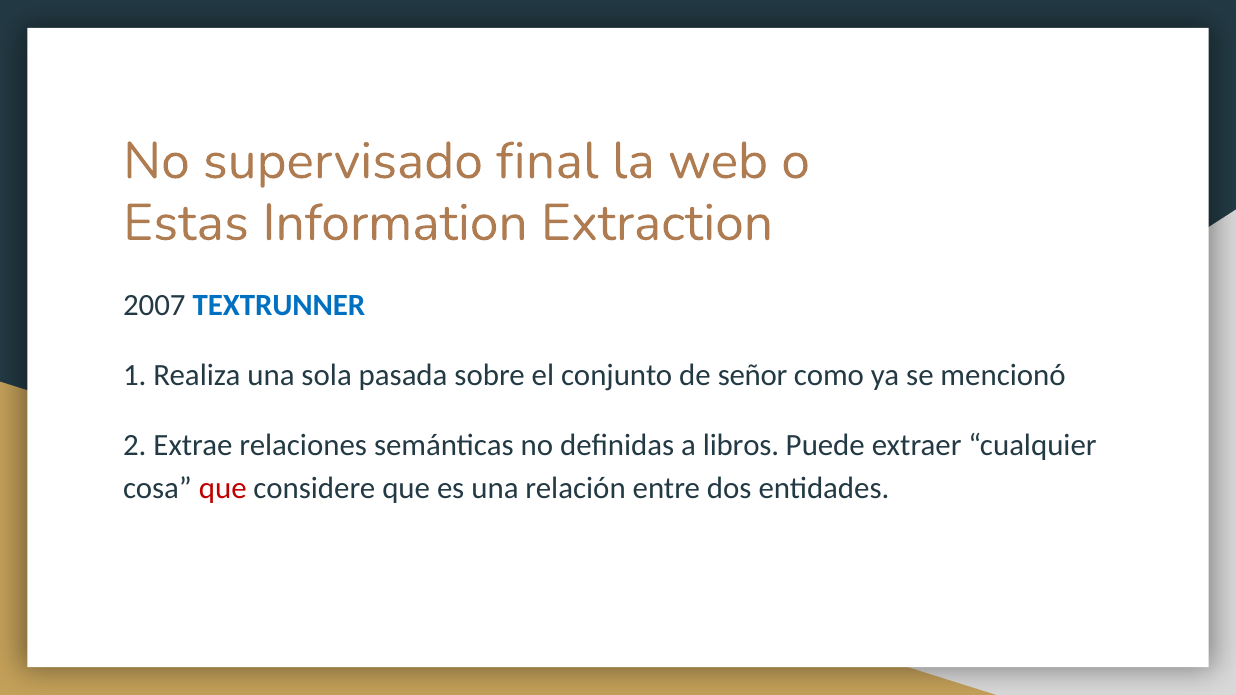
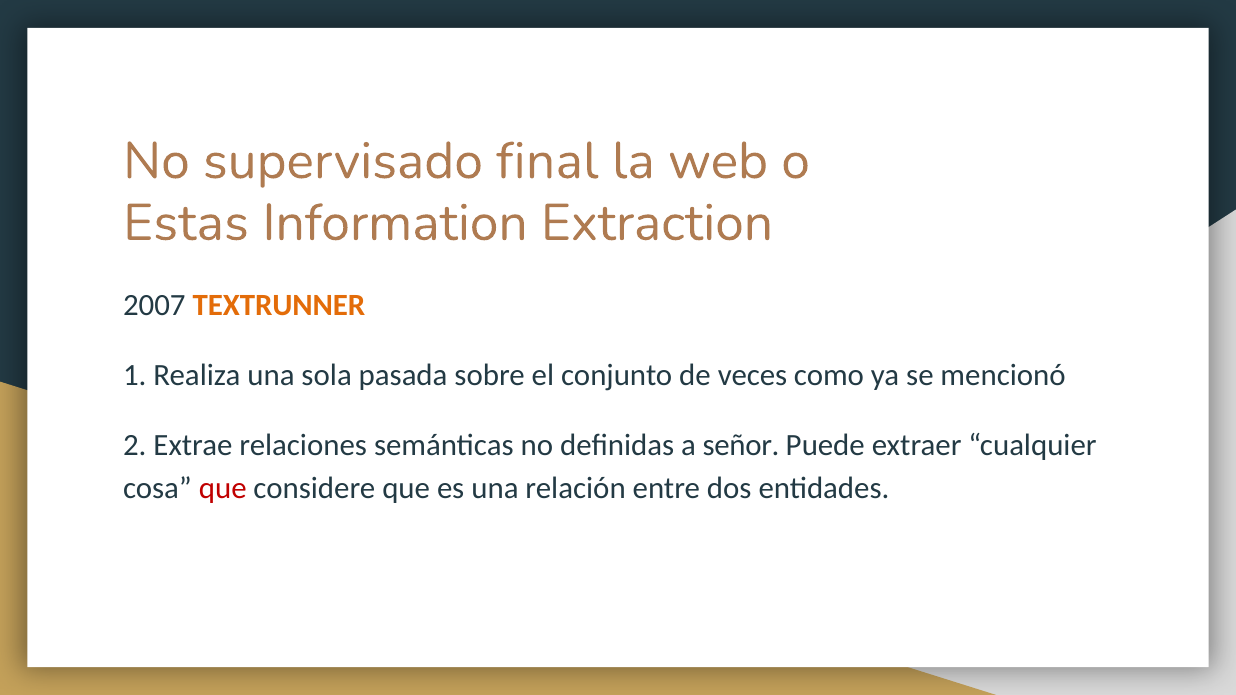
TEXTRUNNER colour: blue -> orange (279, 306)
señor: señor -> veces (752, 376)
libros: libros -> señor (741, 446)
